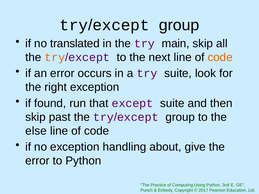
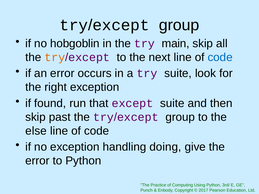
translated: translated -> hobgoblin (75, 44)
code colour: orange -> blue (220, 57)
about: about -> doing (165, 147)
